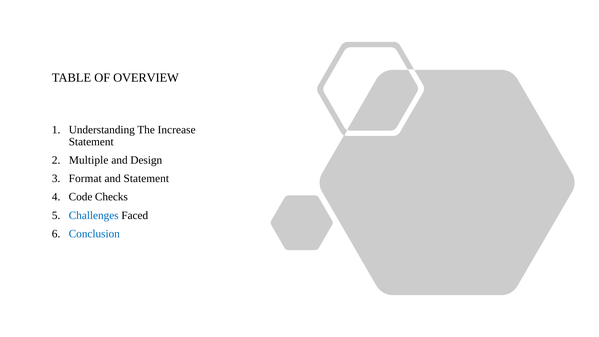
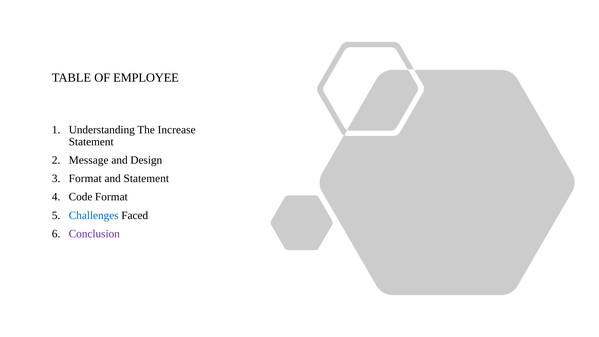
OVERVIEW: OVERVIEW -> EMPLOYEE (146, 78)
Multiple: Multiple -> Message (89, 160)
Code Checks: Checks -> Format (111, 197)
Conclusion colour: blue -> purple (94, 234)
